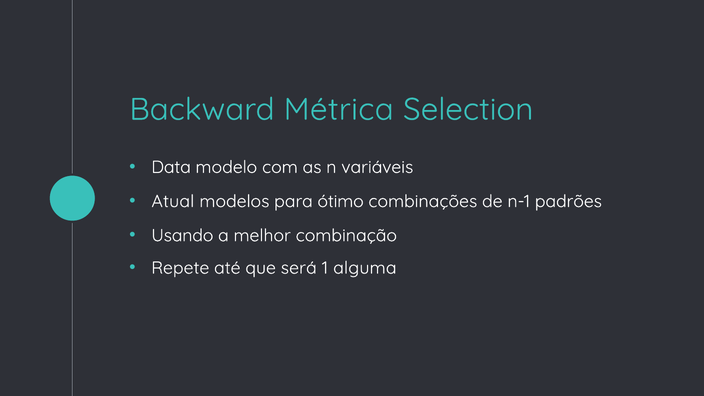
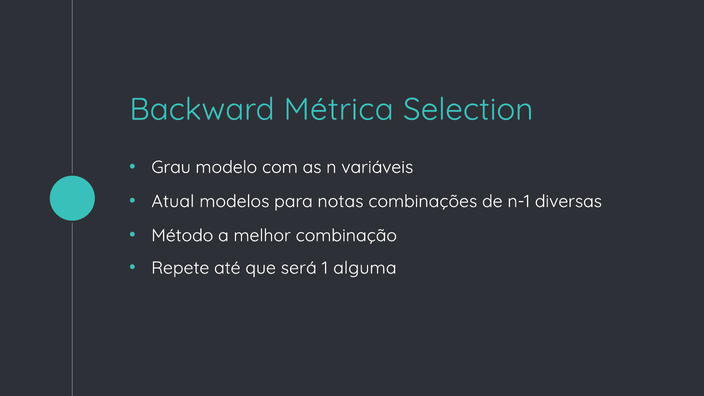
Data: Data -> Grau (171, 167)
ótimo: ótimo -> notas (340, 201)
padrões: padrões -> diversas (568, 201)
Usando: Usando -> Método (182, 235)
